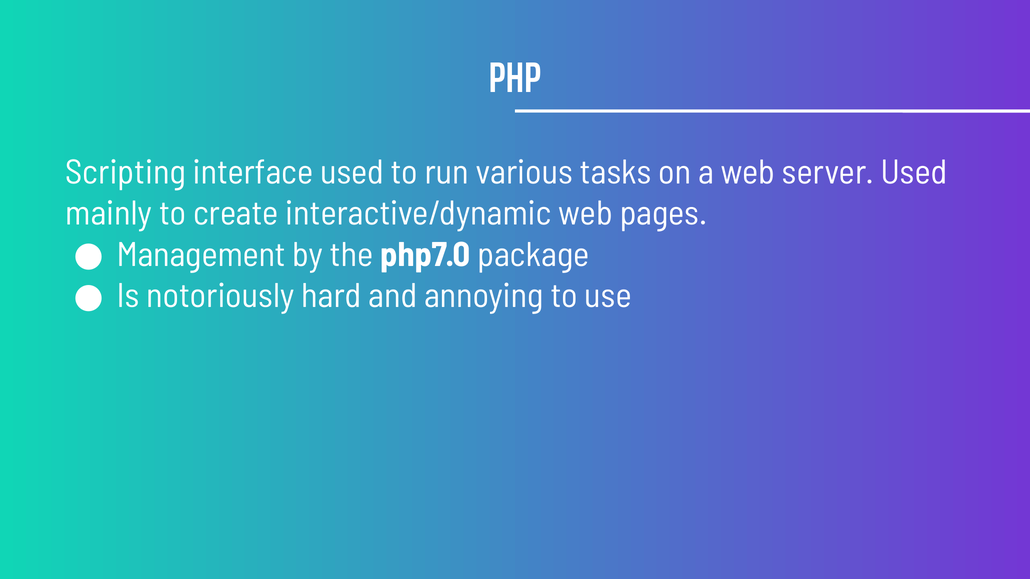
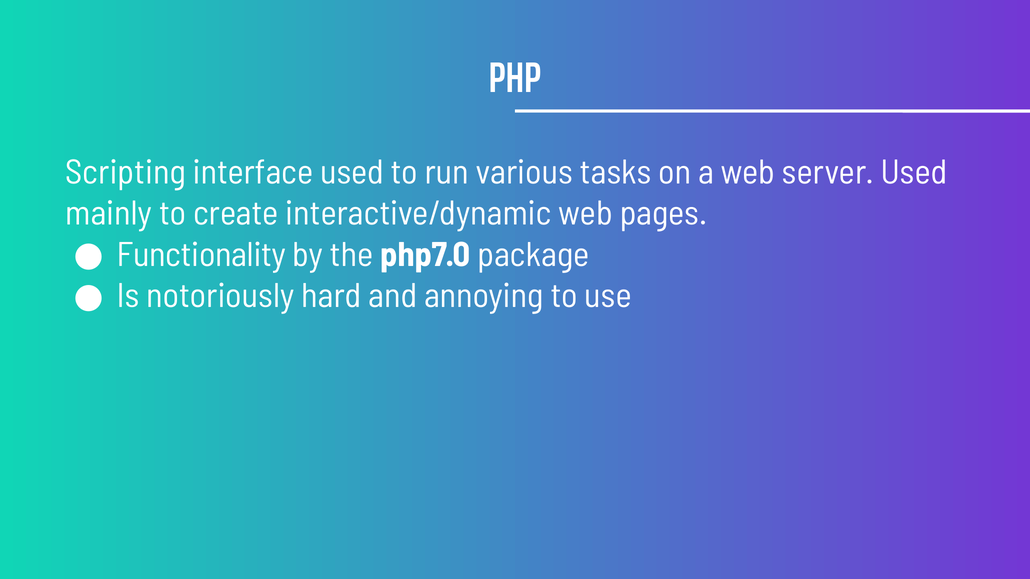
Management: Management -> Functionality (201, 255)
